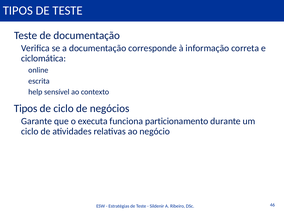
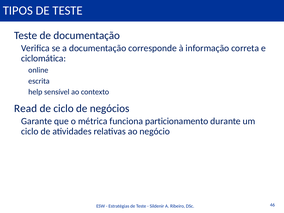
Tipos: Tipos -> Read (26, 108)
executa: executa -> métrica (93, 121)
